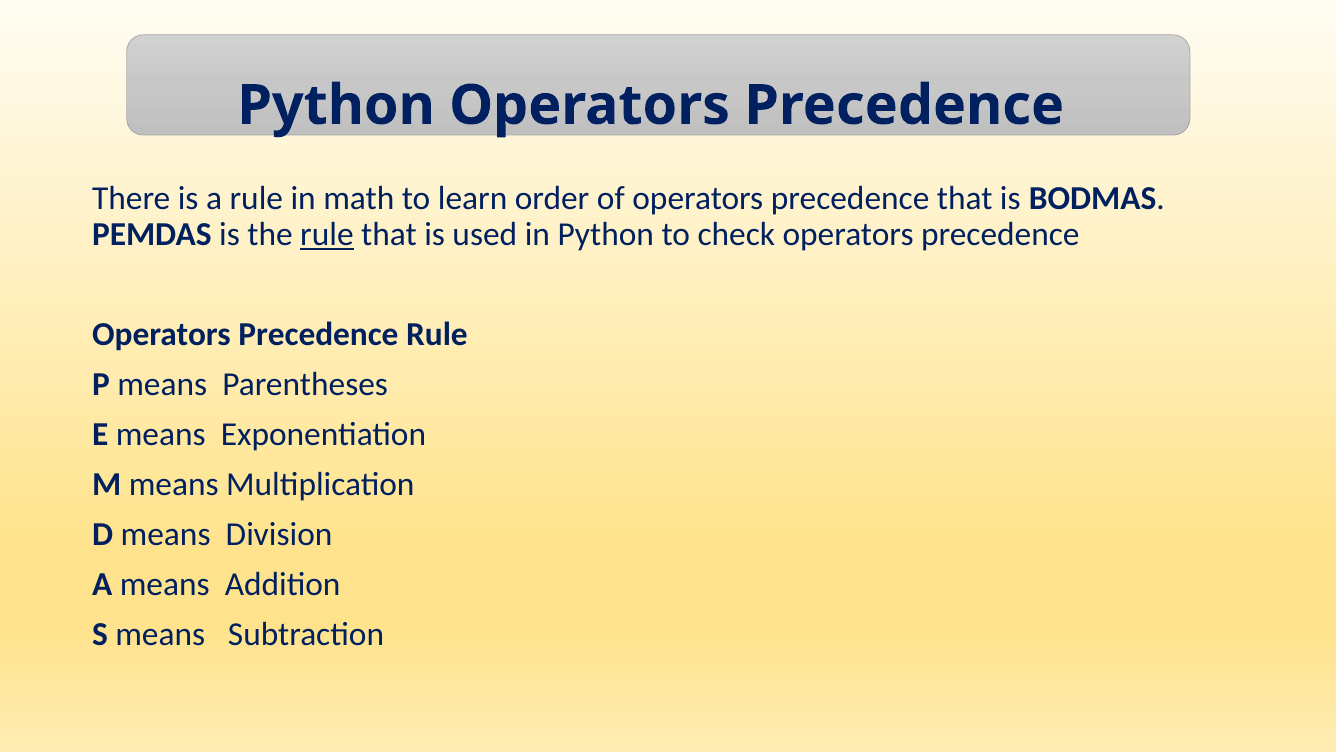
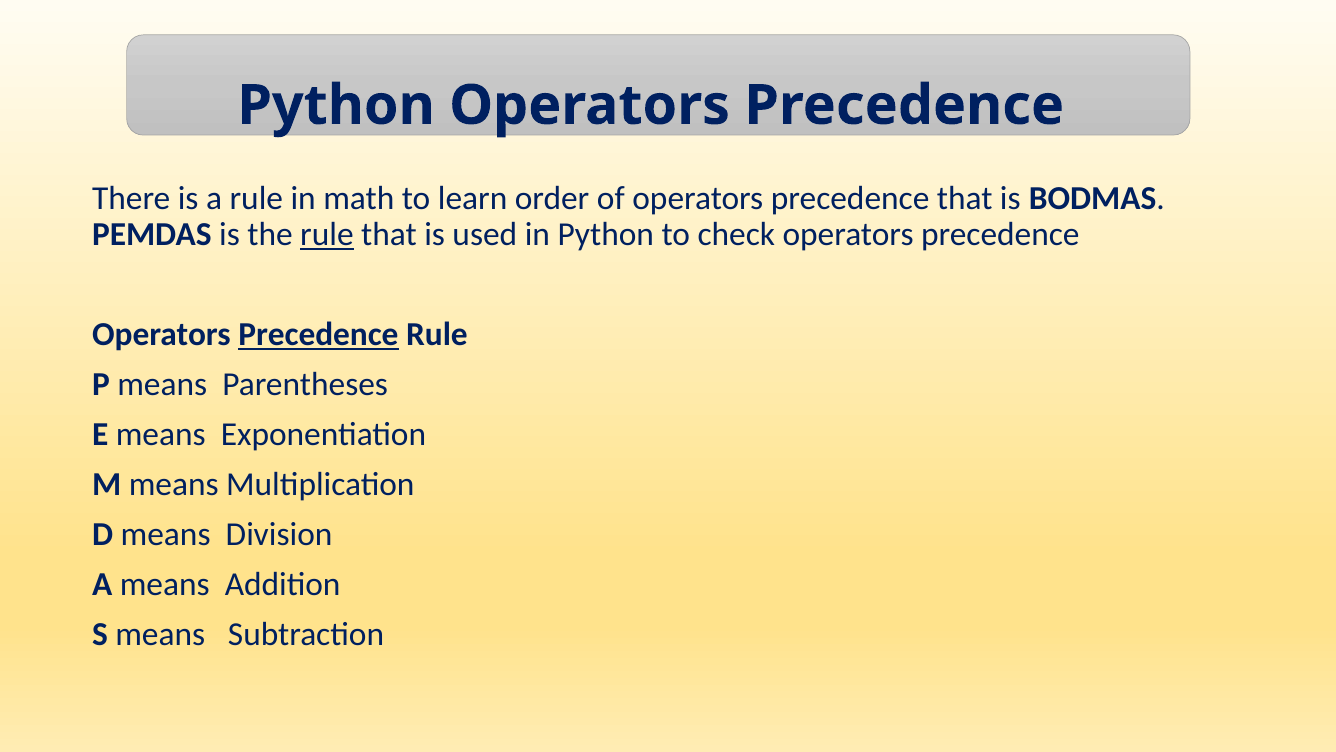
Precedence underline: none -> present (318, 335)
